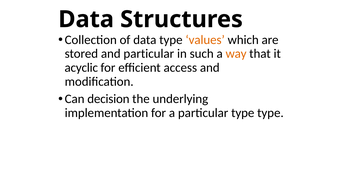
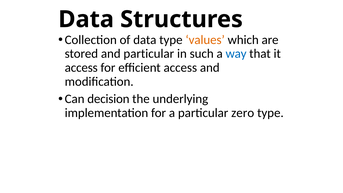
way colour: orange -> blue (236, 54)
acyclic: acyclic -> access (81, 68)
particular type: type -> zero (243, 113)
